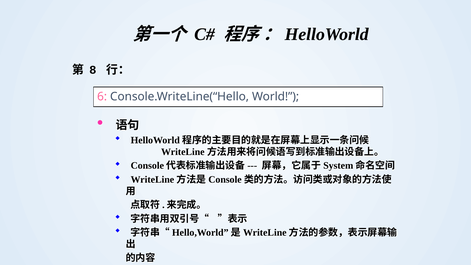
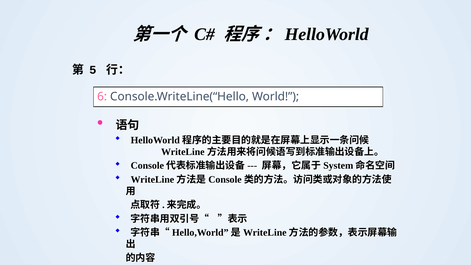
8: 8 -> 5 (93, 70)
